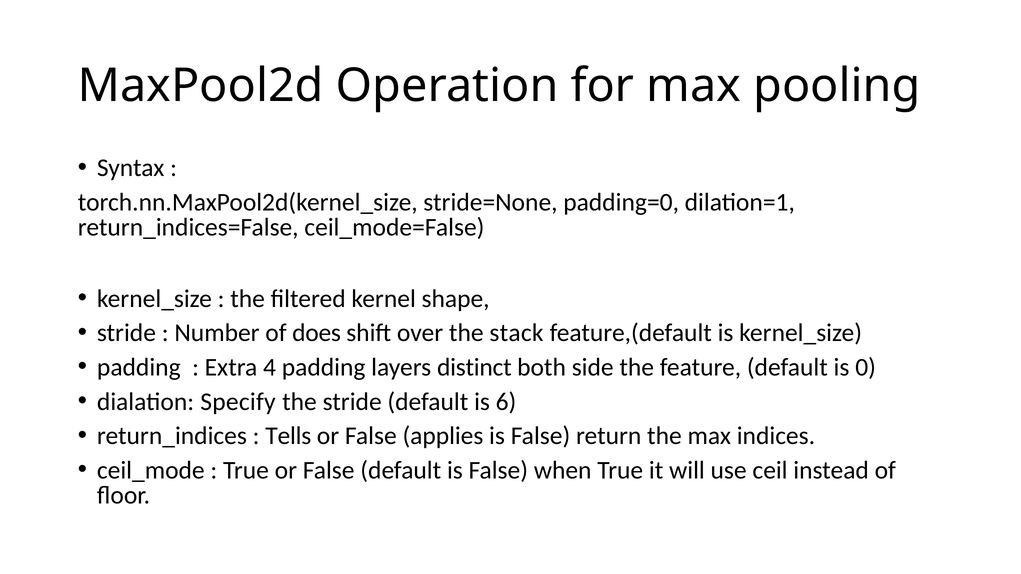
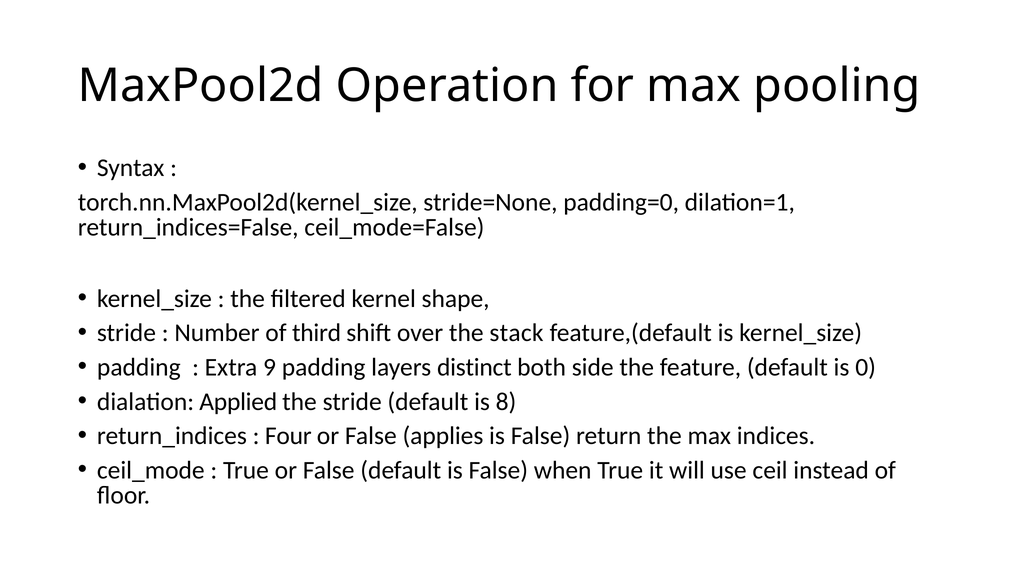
does: does -> third (317, 333)
4: 4 -> 9 (270, 368)
Specify: Specify -> Applied (238, 402)
6: 6 -> 8 (506, 402)
Tells: Tells -> Four (288, 436)
